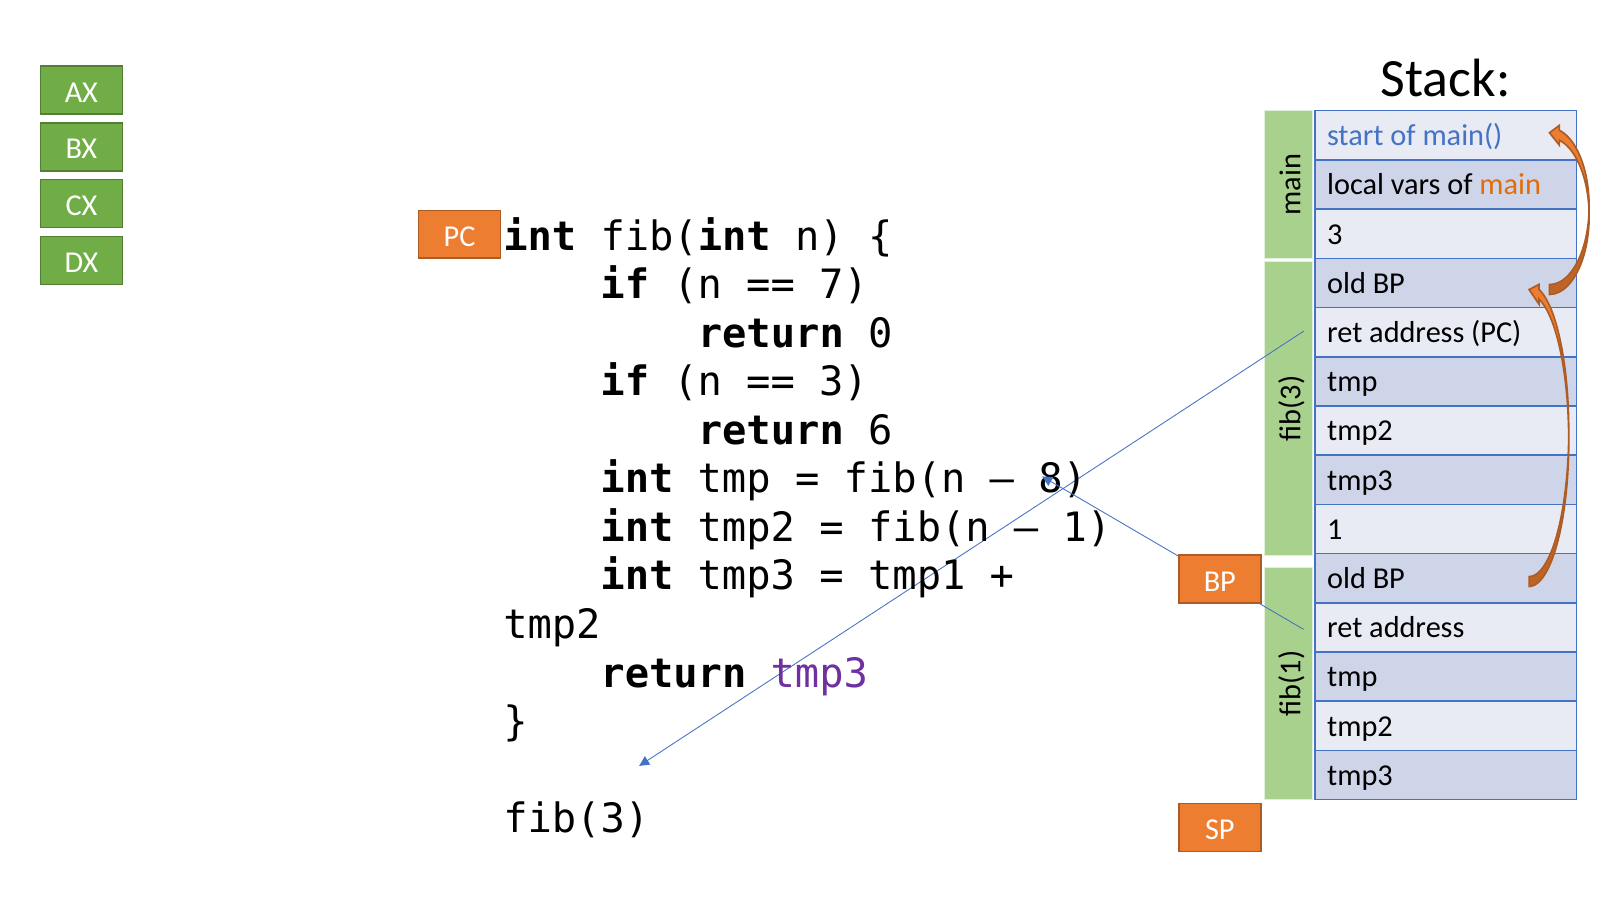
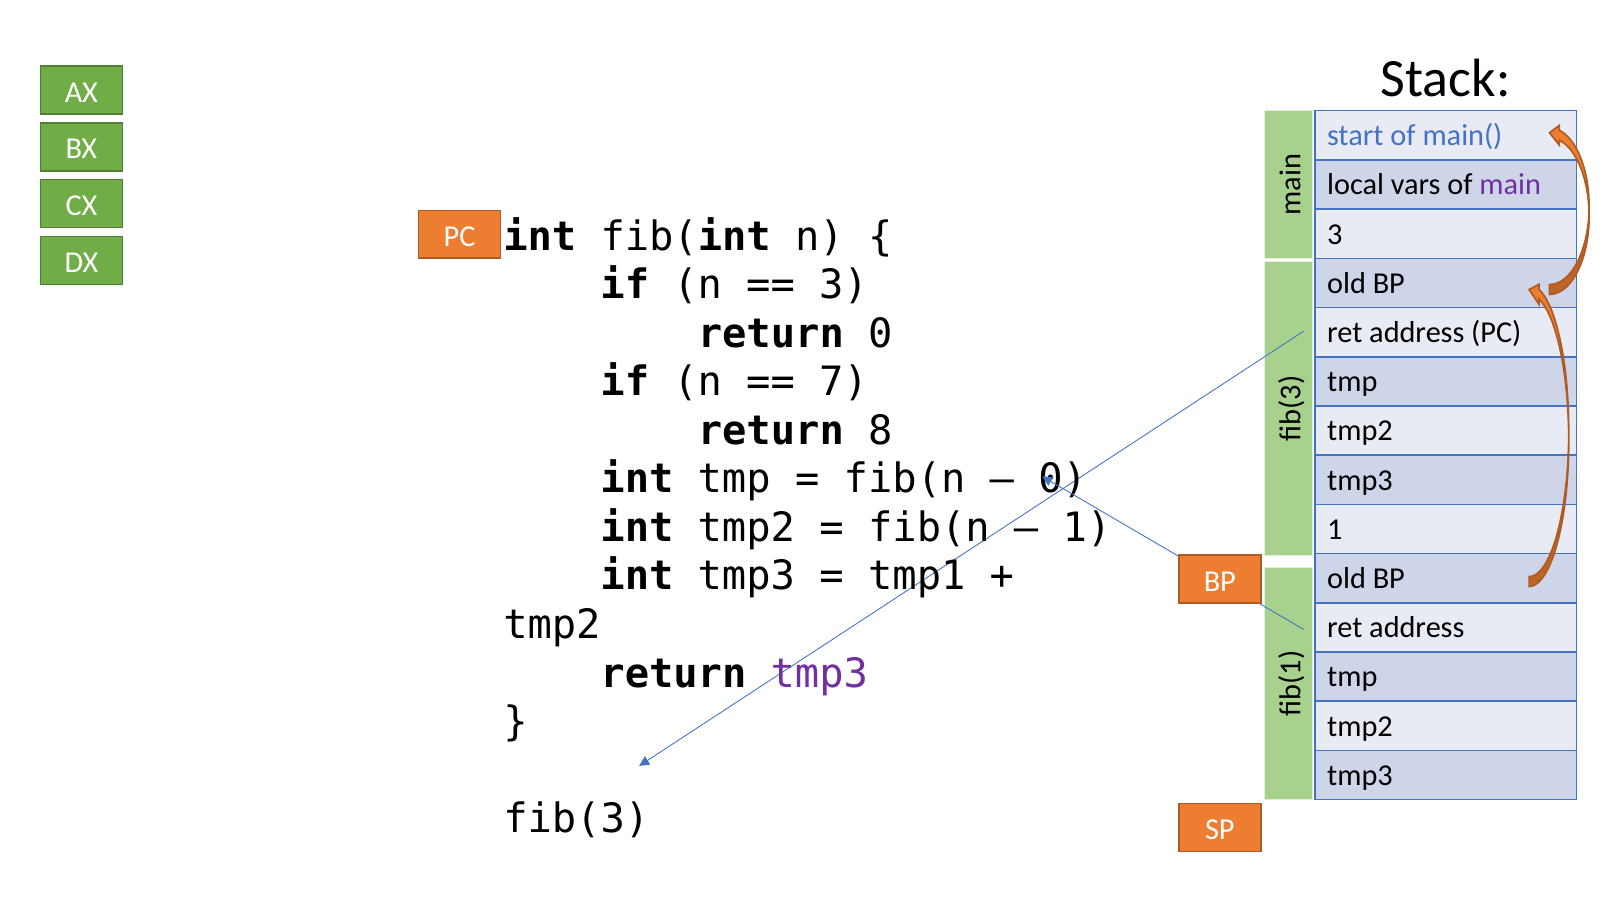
main colour: orange -> purple (1510, 185)
7: 7 -> 3 (844, 285)
3: 3 -> 7 (844, 382)
6: 6 -> 8 (880, 431)
8: 8 -> 0 (1063, 479)
